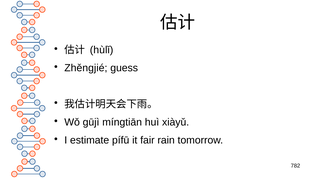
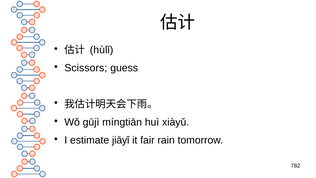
Zhěngjié: Zhěngjié -> Scissors (86, 68)
pífū: pífū -> jiāyǐ (121, 140)
